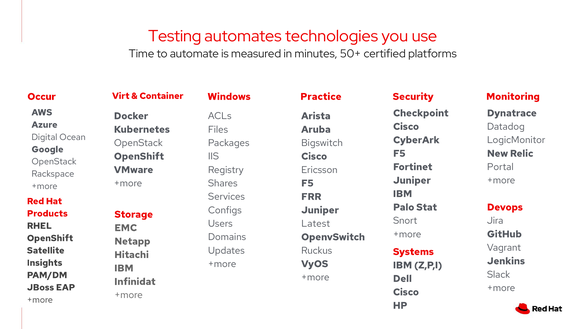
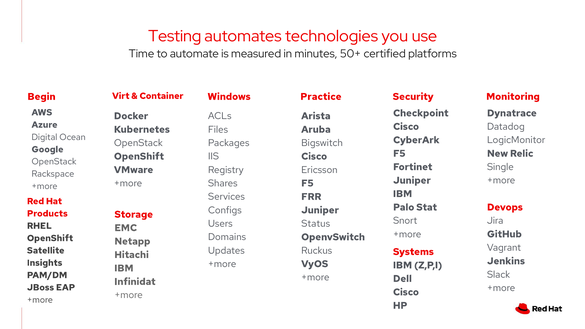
Occur: Occur -> Begin (41, 97)
Portal: Portal -> Single (500, 167)
Latest: Latest -> Status (316, 224)
